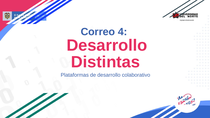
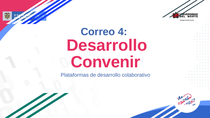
Distintas: Distintas -> Convenir (106, 62)
